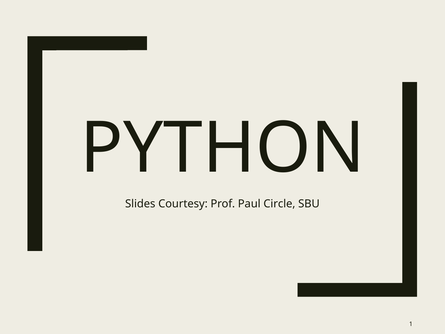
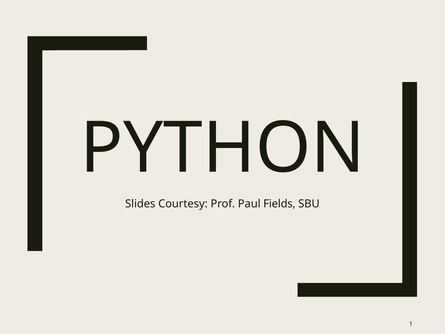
Circle: Circle -> Fields (279, 204)
